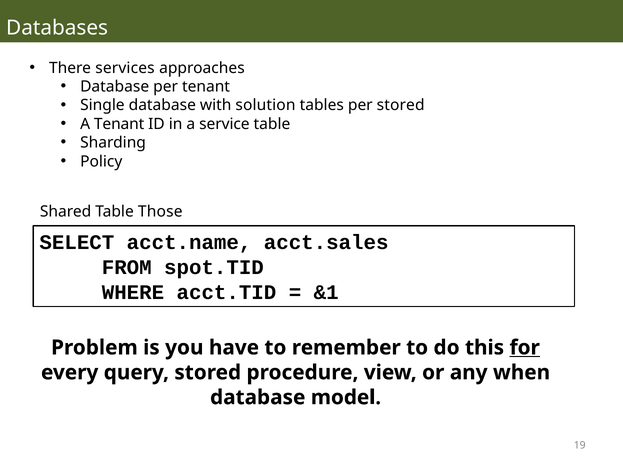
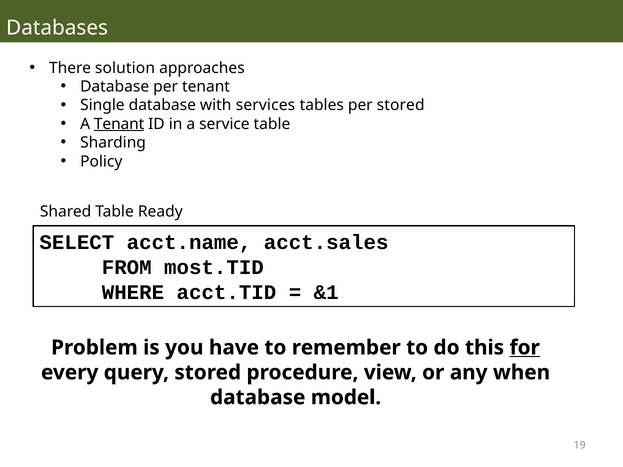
services: services -> solution (125, 68)
solution: solution -> services (265, 105)
Tenant underline: none -> present (119, 124)
Those: Those -> Ready (160, 212)
spot.TID: spot.TID -> most.TID (214, 268)
